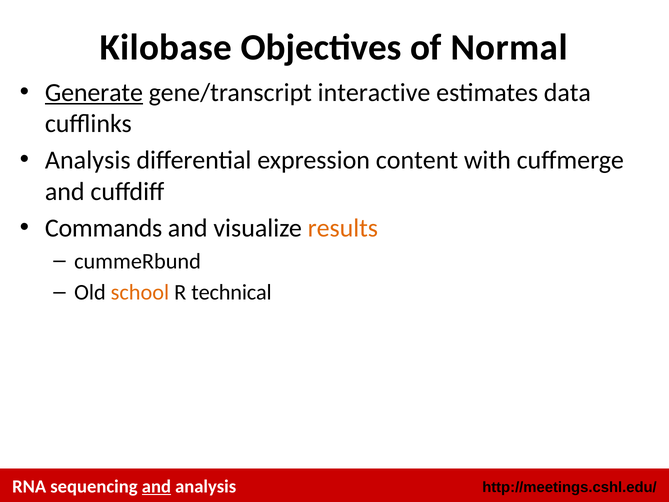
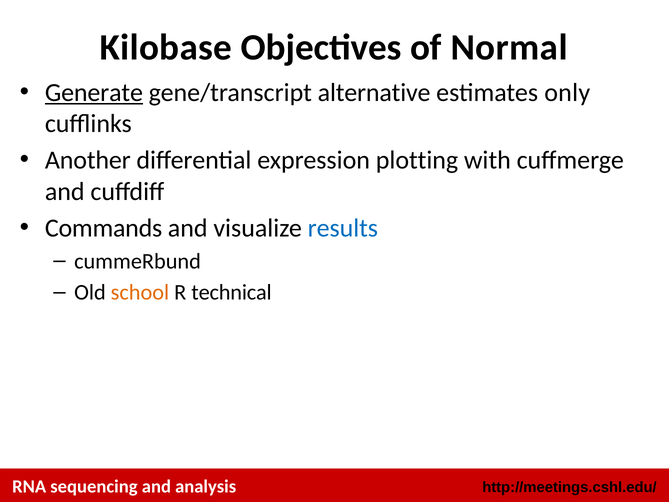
interactive: interactive -> alternative (374, 93)
data: data -> only (567, 93)
Analysis: Analysis -> Another (88, 160)
content: content -> plotting (417, 160)
results colour: orange -> blue (343, 228)
and underline: present -> none (156, 486)
